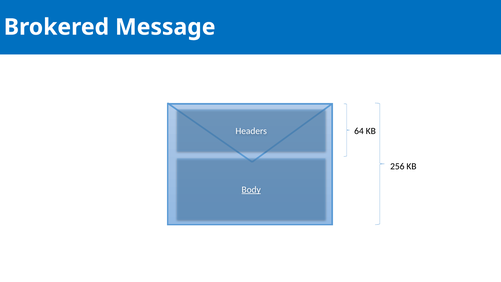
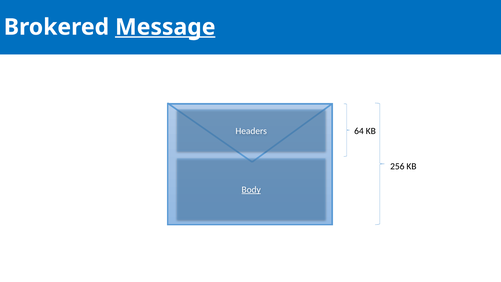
Message underline: none -> present (165, 27)
